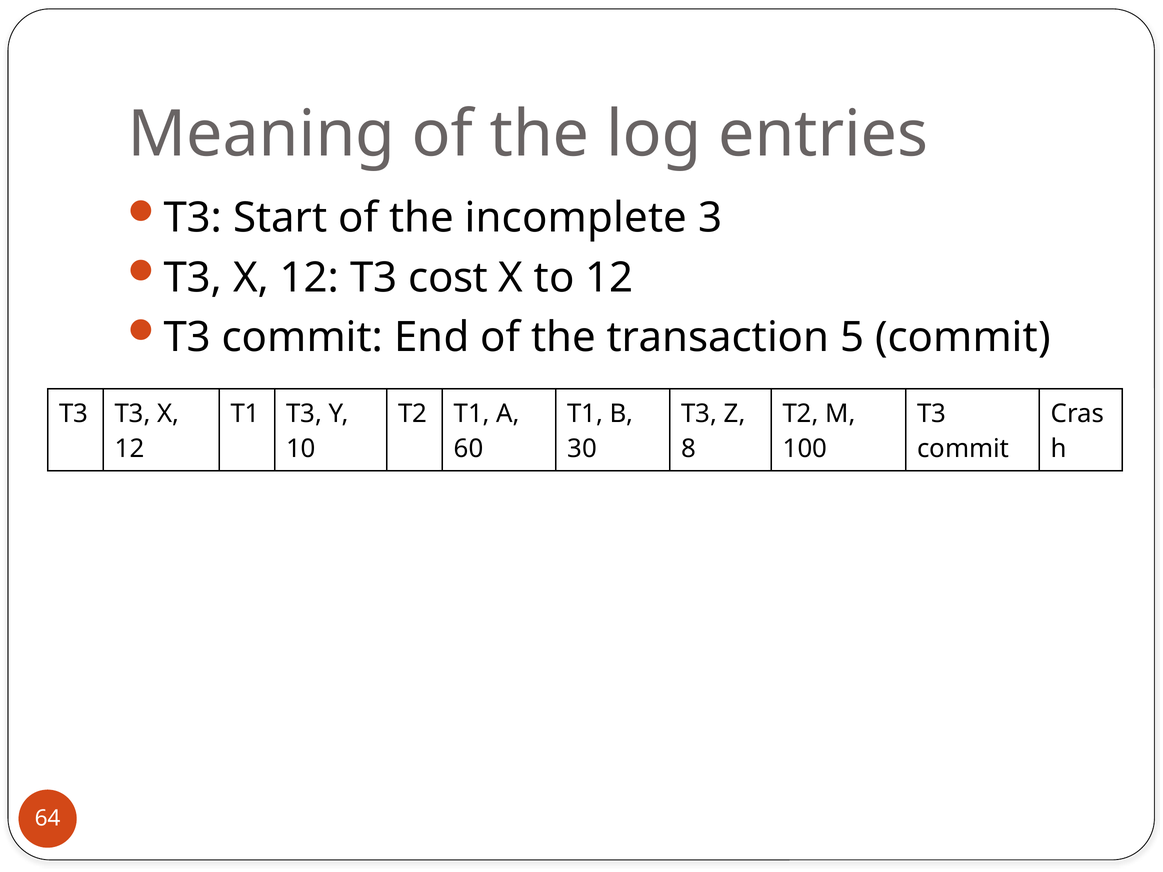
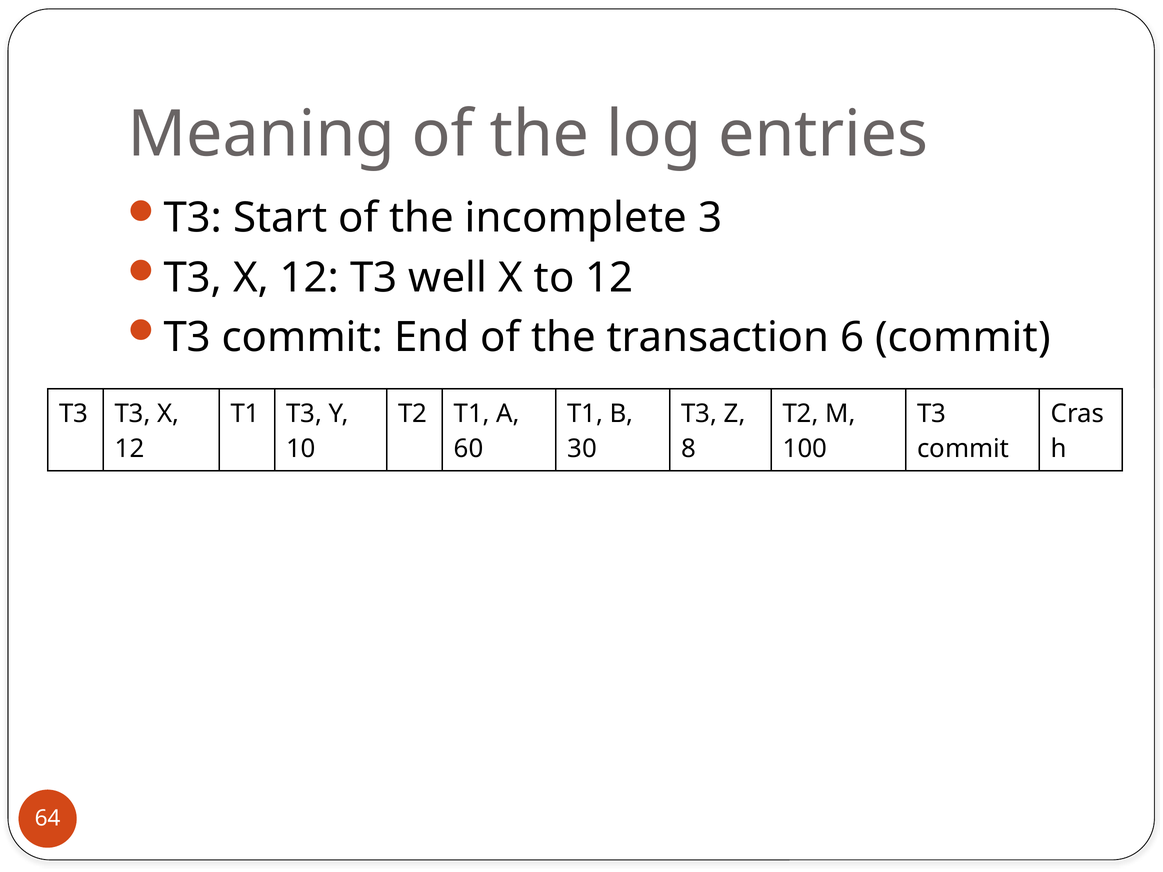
cost: cost -> well (448, 278)
5: 5 -> 6 (852, 337)
